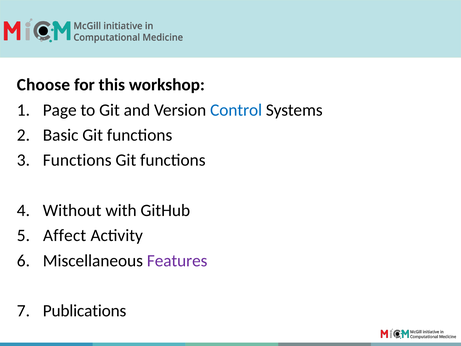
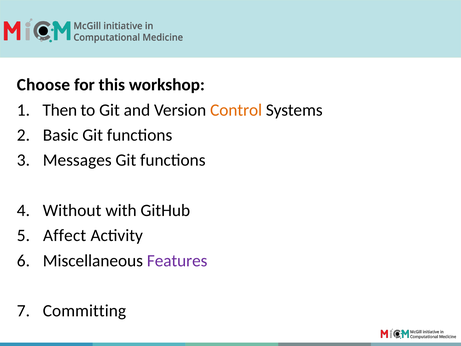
Page: Page -> Then (60, 110)
Control colour: blue -> orange (236, 110)
Functions: Functions -> Messages (77, 160)
Publications: Publications -> Committing (84, 311)
